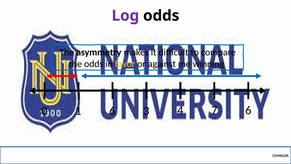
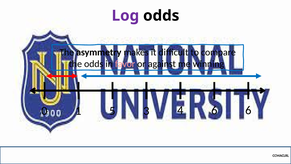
favor colour: yellow -> pink (125, 64)
1 6: 6 -> 5 (112, 111)
4 7: 7 -> 6 (214, 110)
